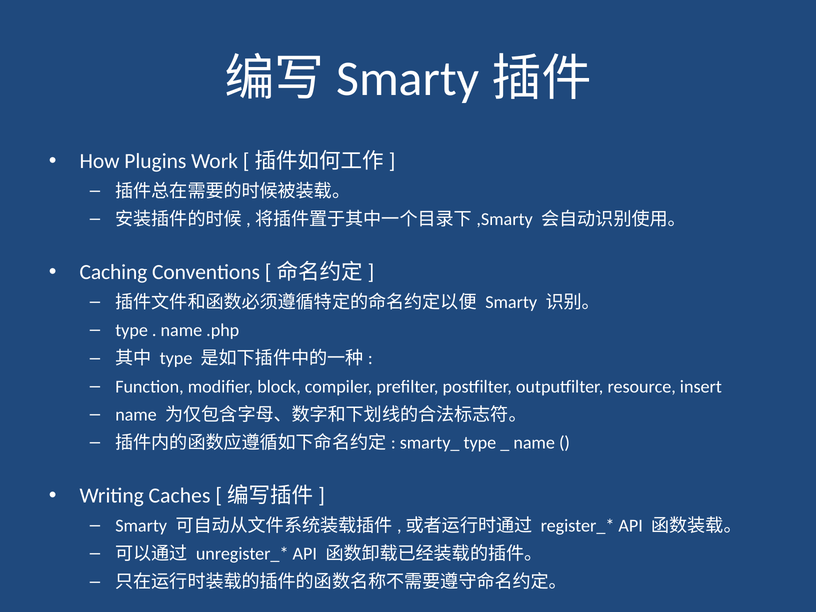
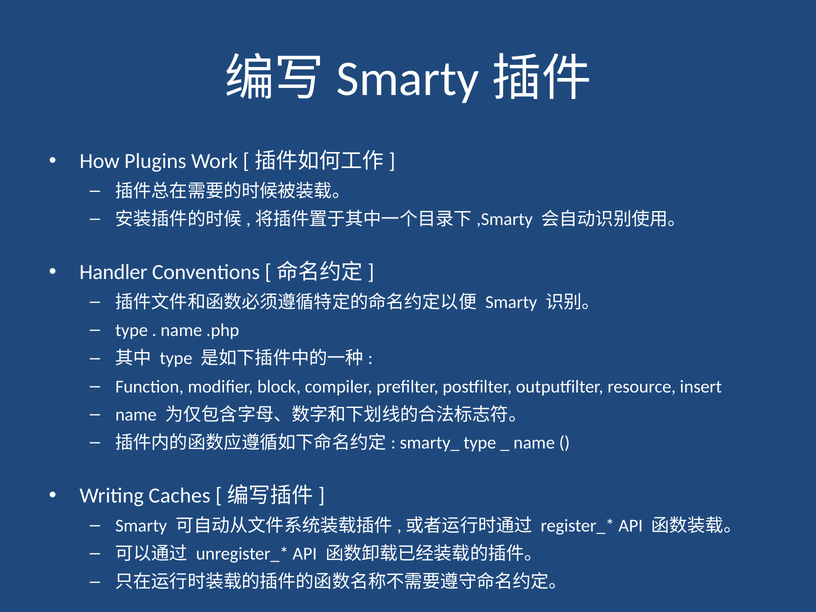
Caching: Caching -> Handler (113, 272)
